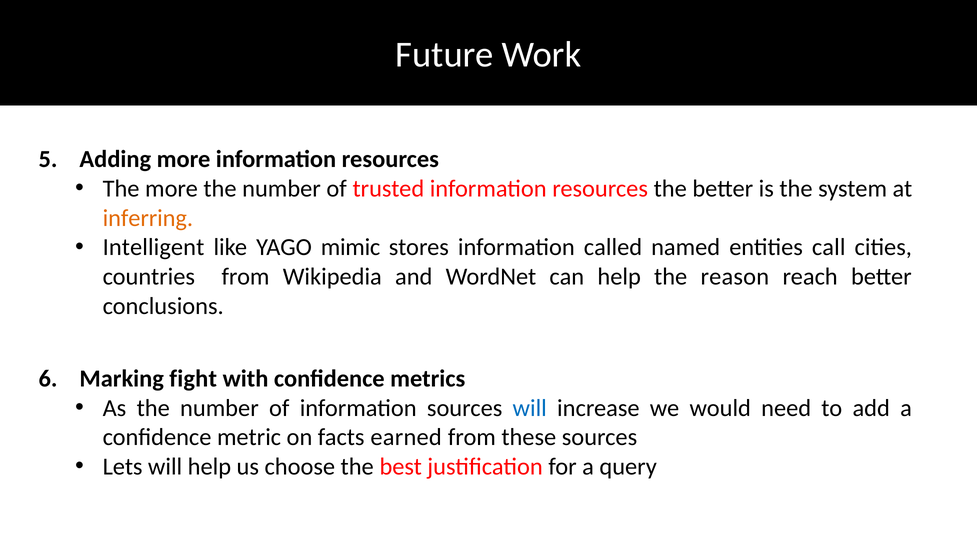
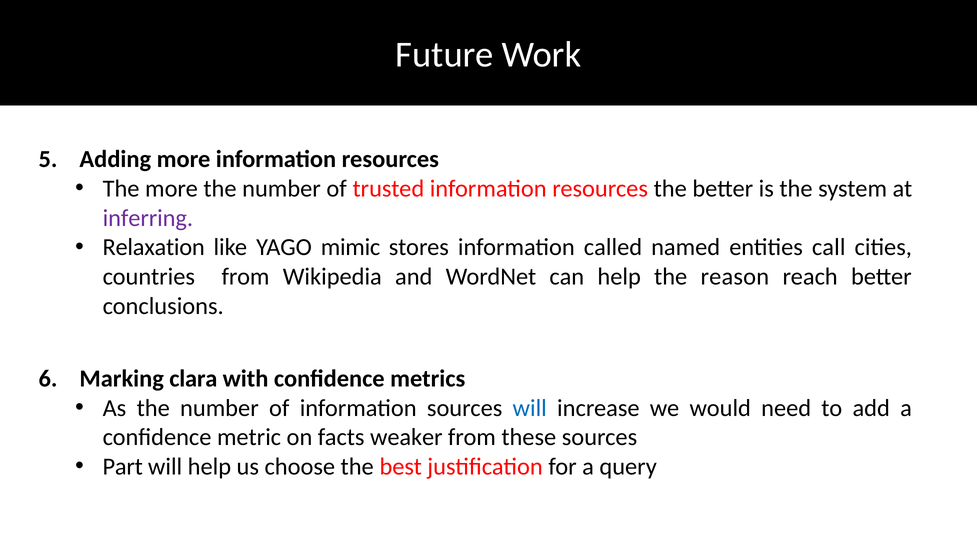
inferring colour: orange -> purple (148, 218)
Intelligent: Intelligent -> Relaxation (154, 247)
fight: fight -> clara (193, 378)
earned: earned -> weaker (406, 437)
Lets: Lets -> Part (123, 466)
